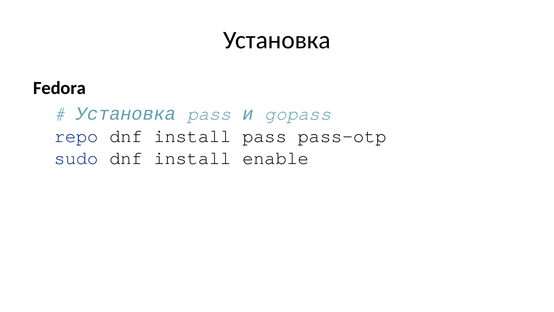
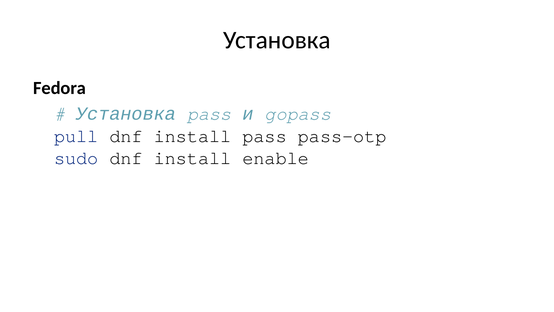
repo: repo -> pull (76, 136)
